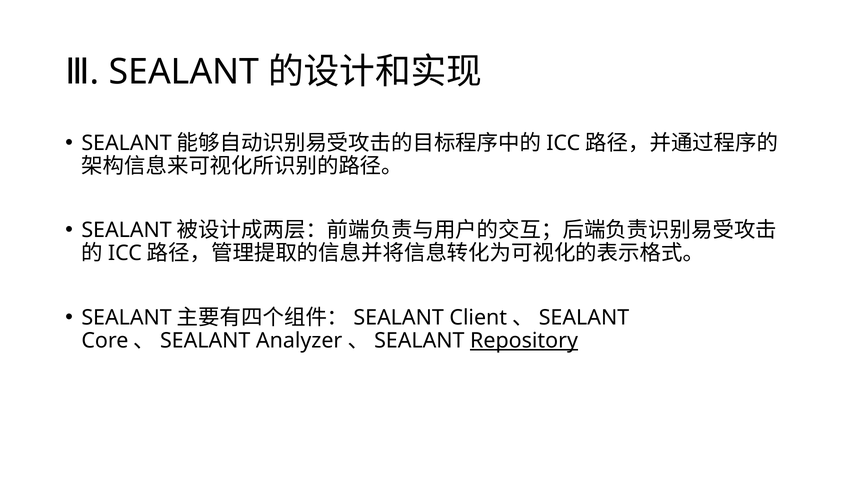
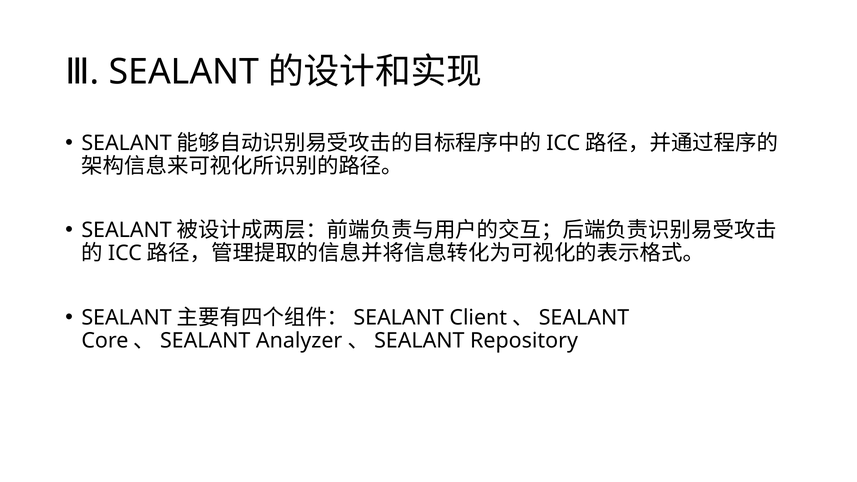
Repository underline: present -> none (524, 341)
